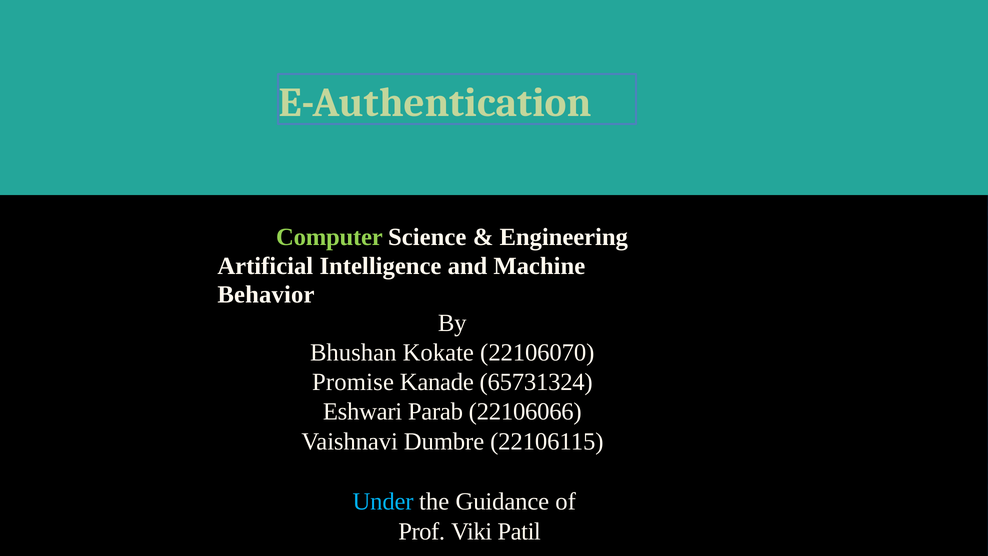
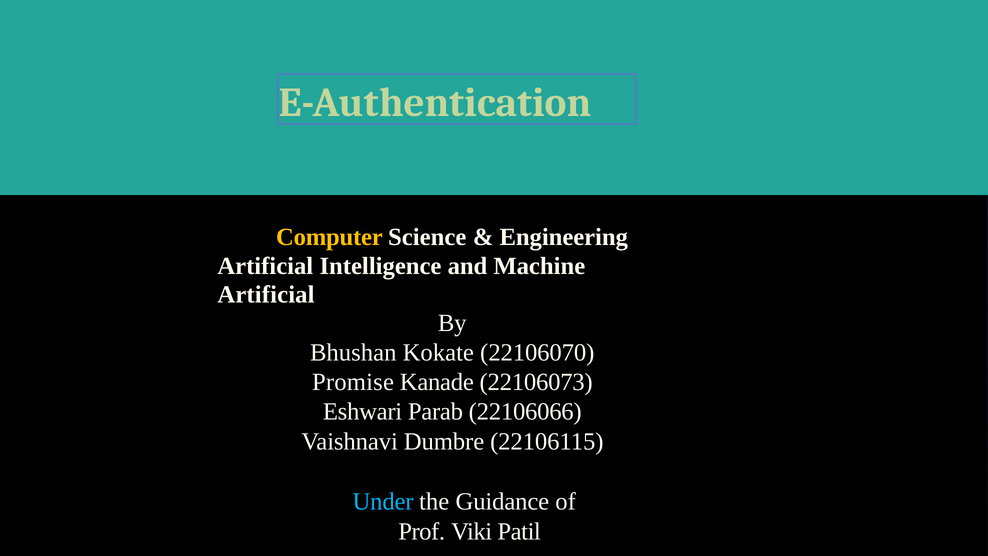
Computer colour: light green -> yellow (329, 237)
Behavior: Behavior -> Artificial (266, 295)
65731324: 65731324 -> 22106073 (536, 382)
